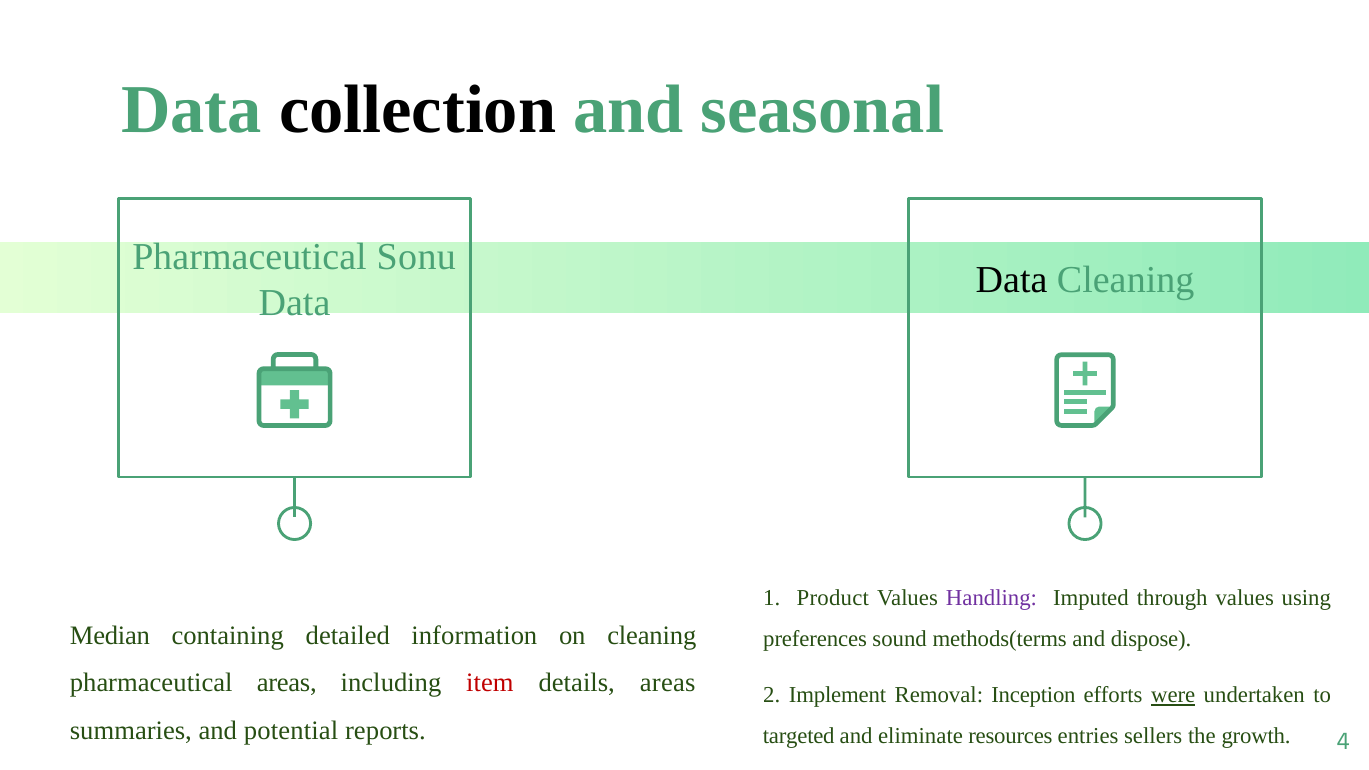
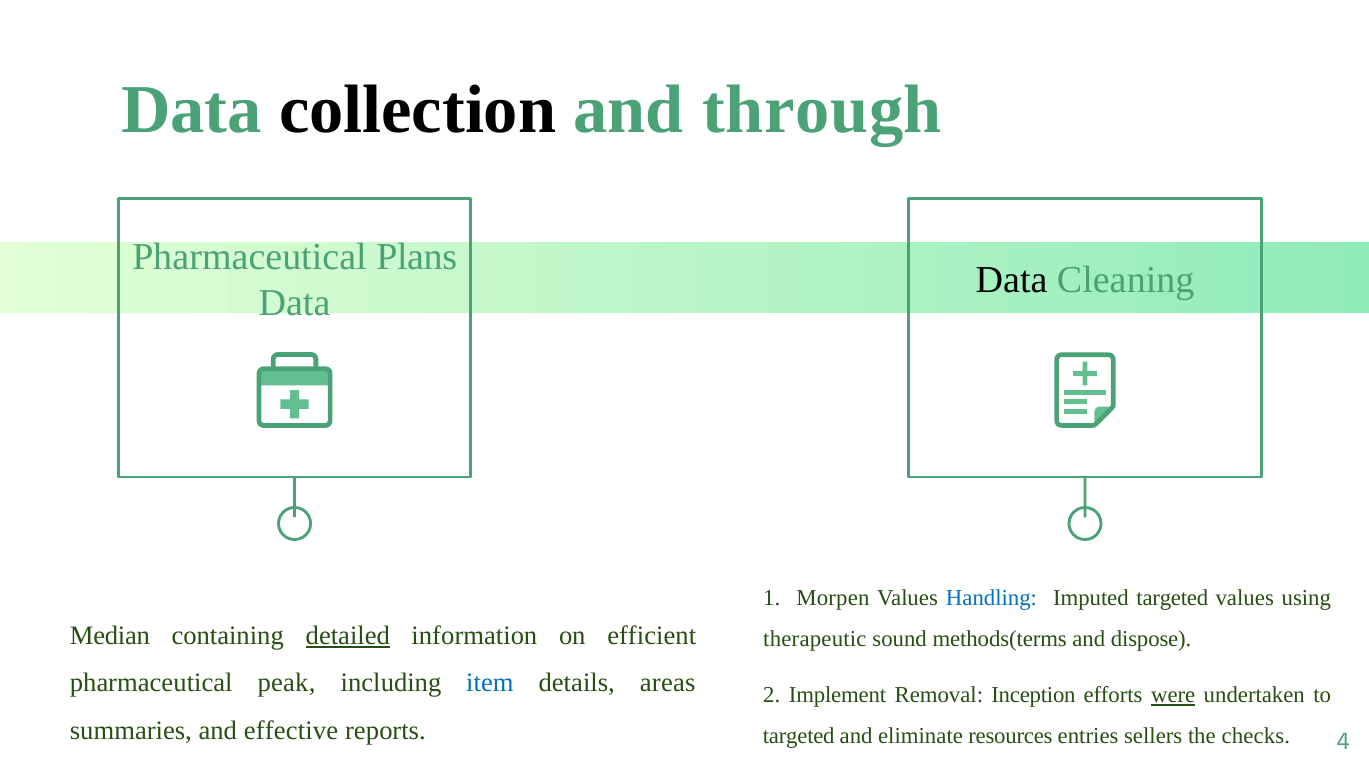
seasonal: seasonal -> through (822, 110)
Sonu: Sonu -> Plans (417, 257)
Product: Product -> Morpen (833, 598)
Handling colour: purple -> blue (991, 598)
Imputed through: through -> targeted (1172, 598)
detailed underline: none -> present (348, 635)
on cleaning: cleaning -> efficient (652, 635)
preferences: preferences -> therapeutic (815, 639)
pharmaceutical areas: areas -> peak (286, 683)
item colour: red -> blue (490, 683)
potential: potential -> effective (291, 731)
growth: growth -> checks (1256, 736)
